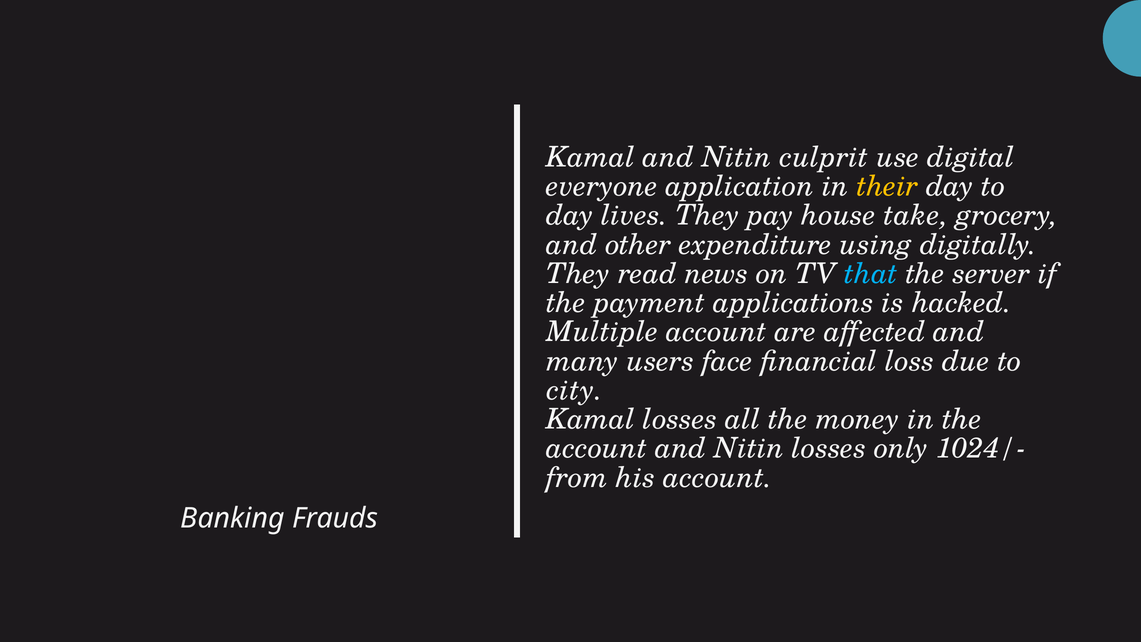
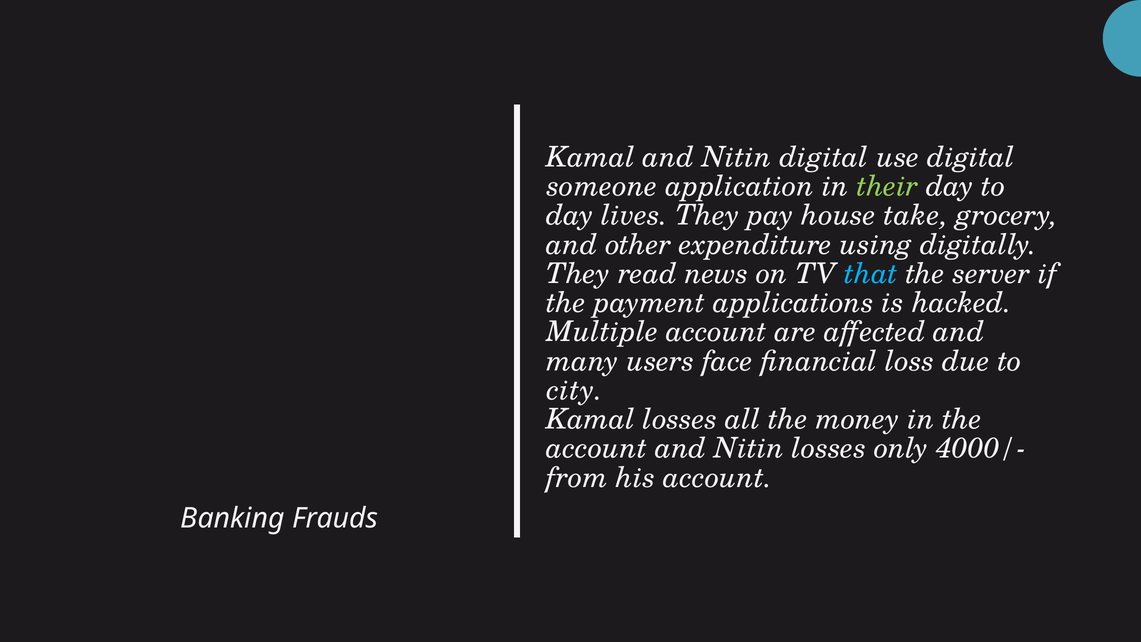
Nitin culprit: culprit -> digital (824, 157)
everyone: everyone -> someone (602, 186)
their colour: yellow -> light green (888, 186)
1024/-: 1024/- -> 4000/- (981, 448)
